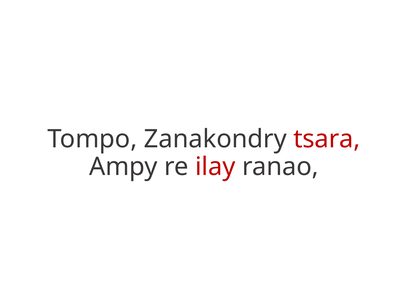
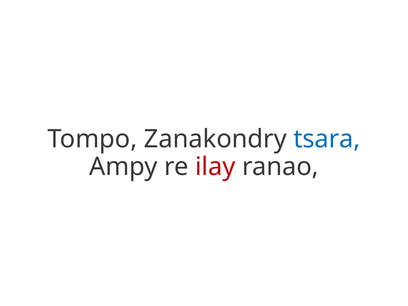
tsara colour: red -> blue (327, 139)
